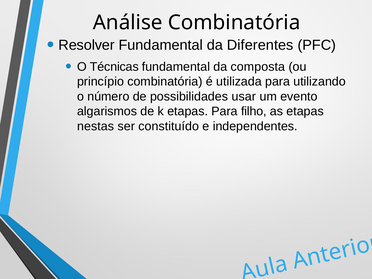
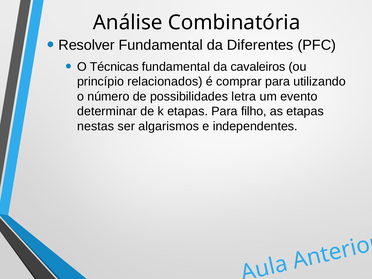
composta: composta -> cavaleiros (258, 67)
princípio combinatória: combinatória -> relacionados (165, 82)
utilizada: utilizada -> comprar (239, 82)
usar: usar -> letra (244, 96)
algarismos: algarismos -> determinar (107, 111)
constituído: constituído -> algarismos (169, 126)
